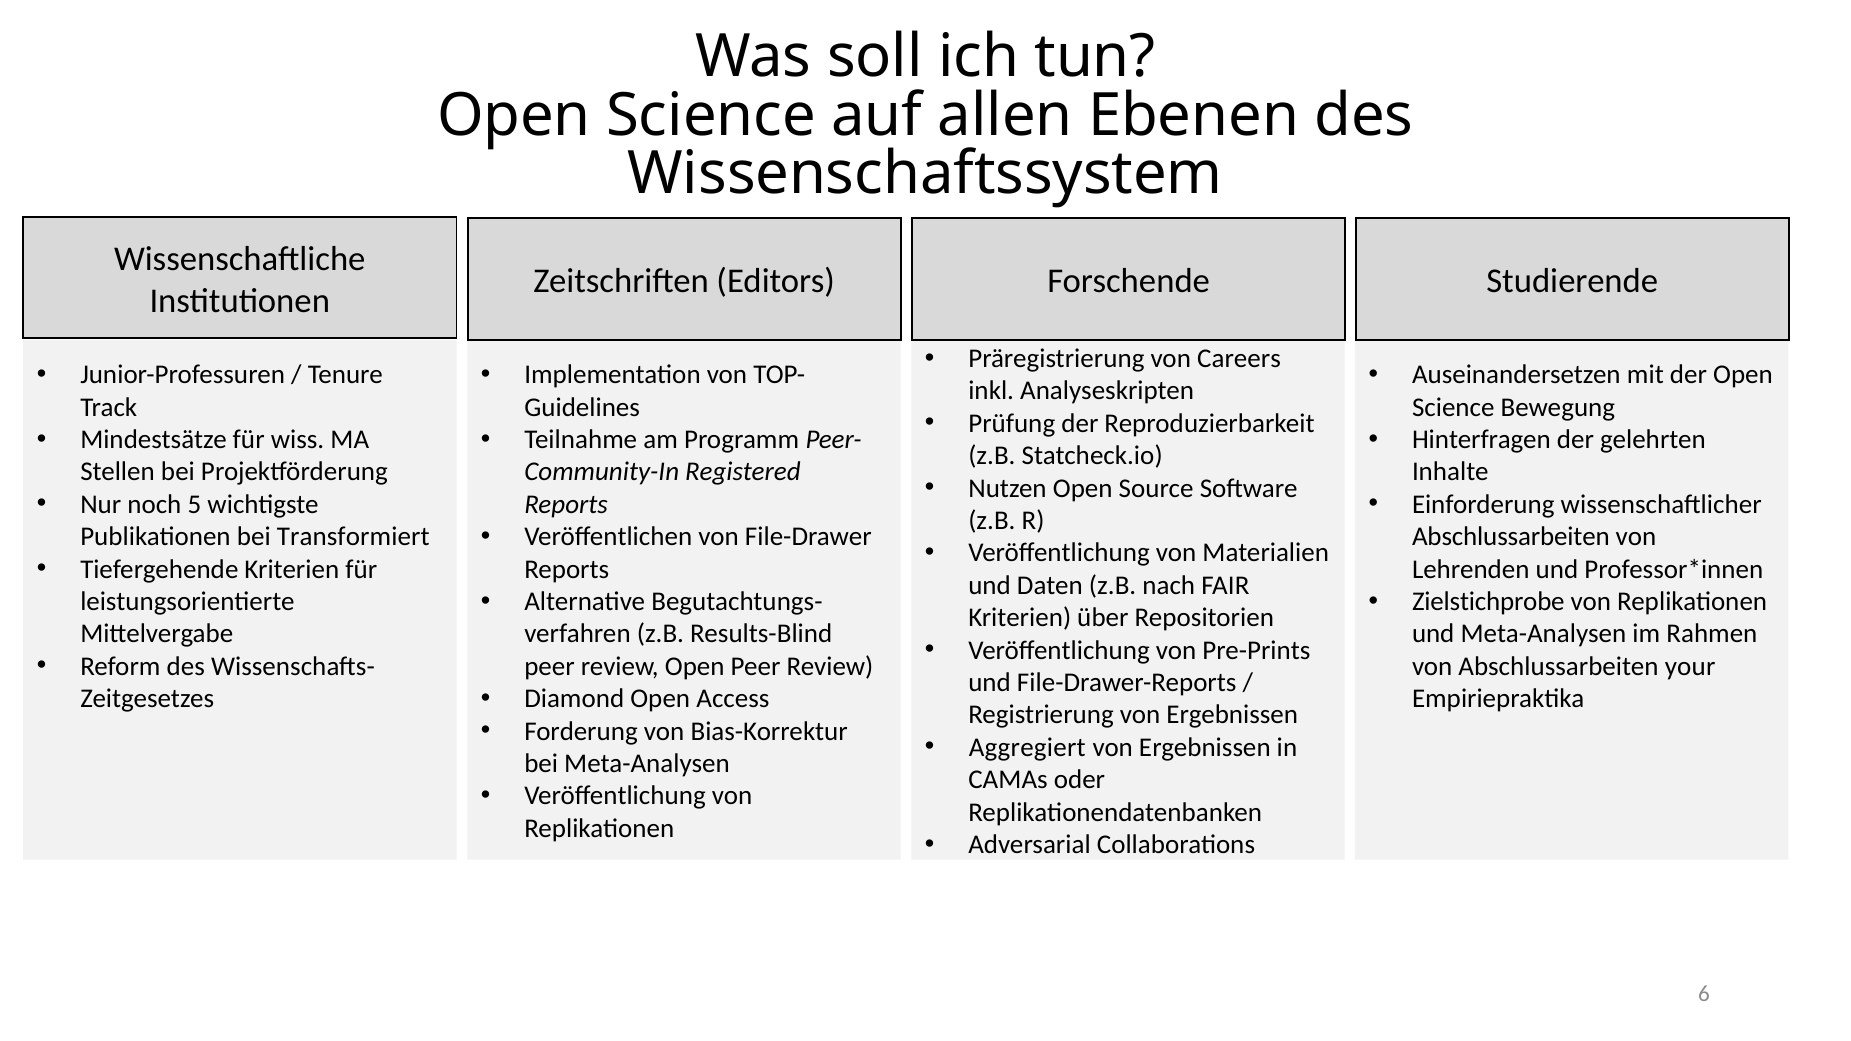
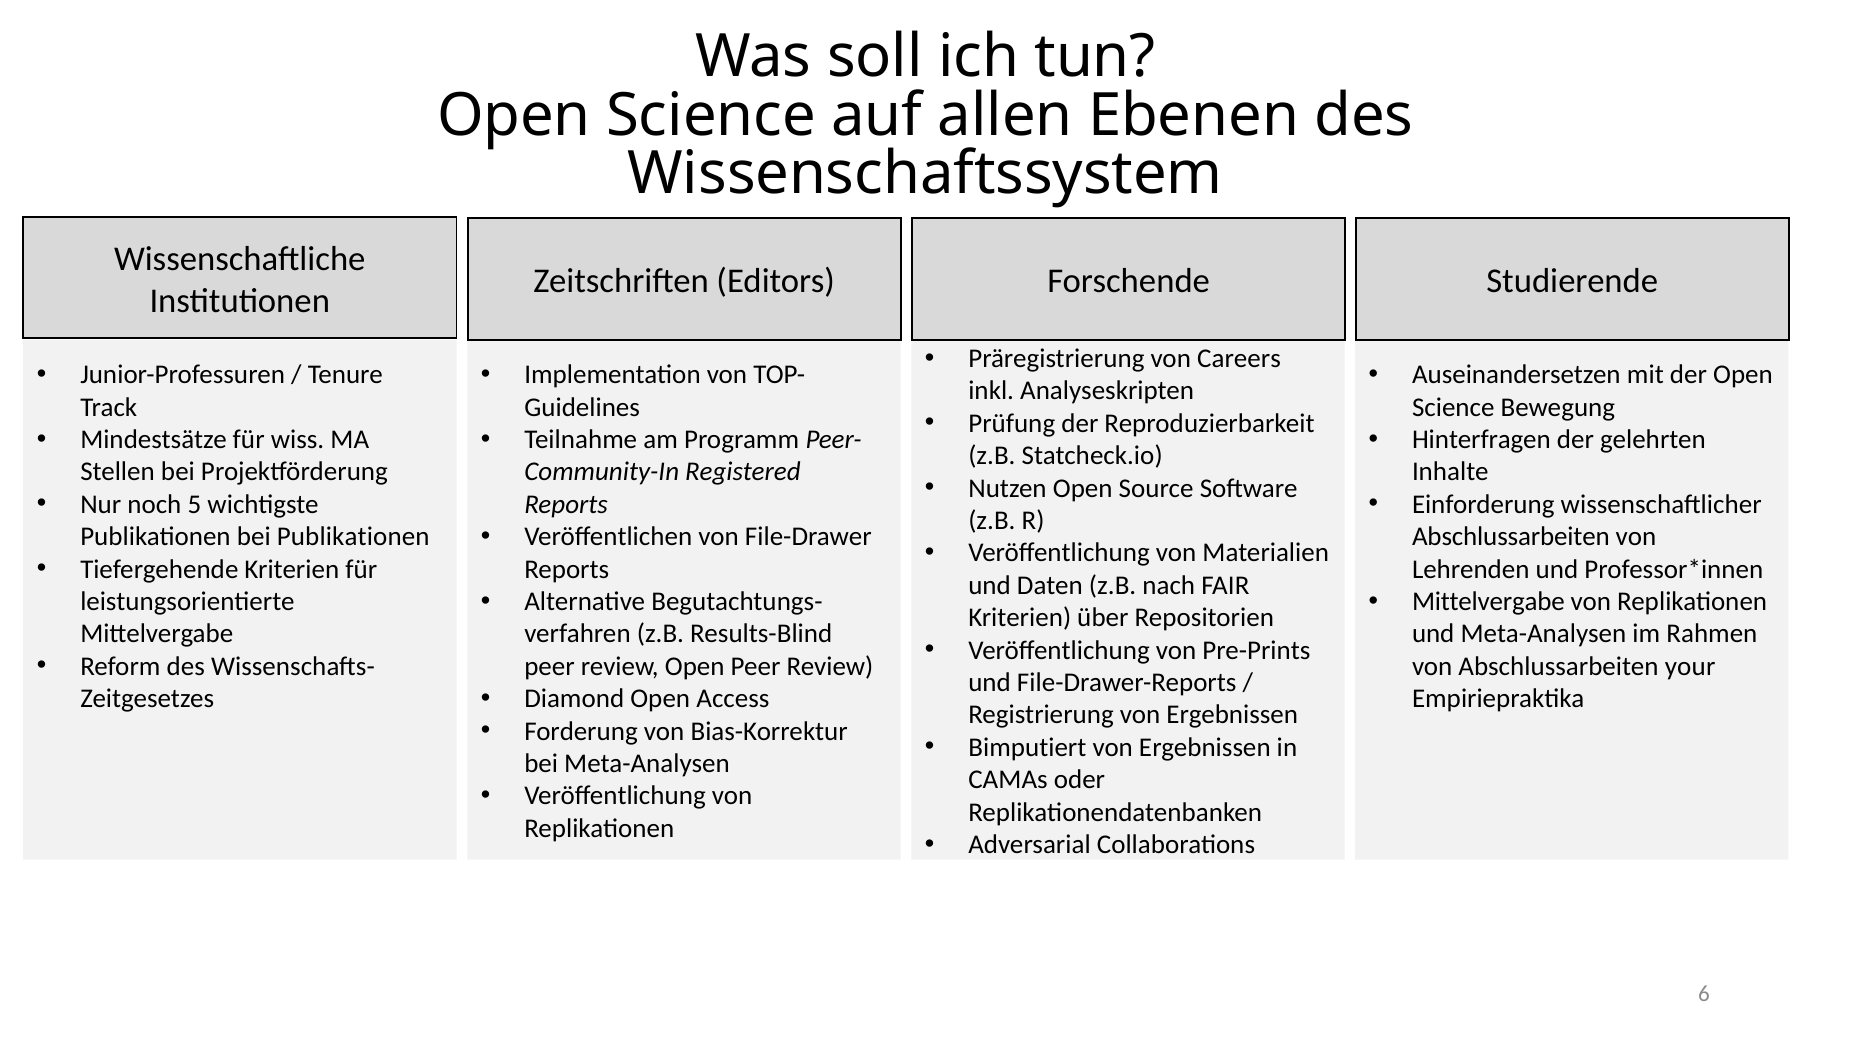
bei Transformiert: Transformiert -> Publikationen (353, 537)
Zielstichprobe: Zielstichprobe -> Mittelvergabe (1488, 602)
Aggregiert: Aggregiert -> Bimputiert (1027, 748)
